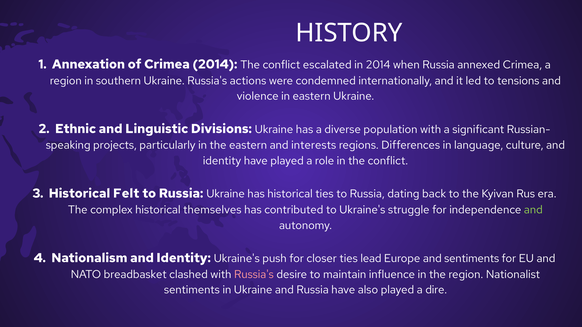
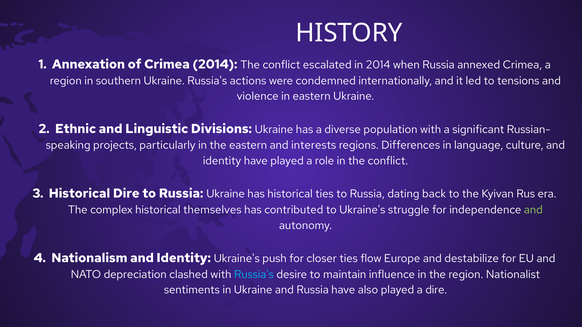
Historical Felt: Felt -> Dire (126, 194)
lead: lead -> flow (371, 259)
and sentiments: sentiments -> destabilize (472, 259)
breadbasket: breadbasket -> depreciation (135, 275)
Russia's colour: pink -> light blue (254, 275)
